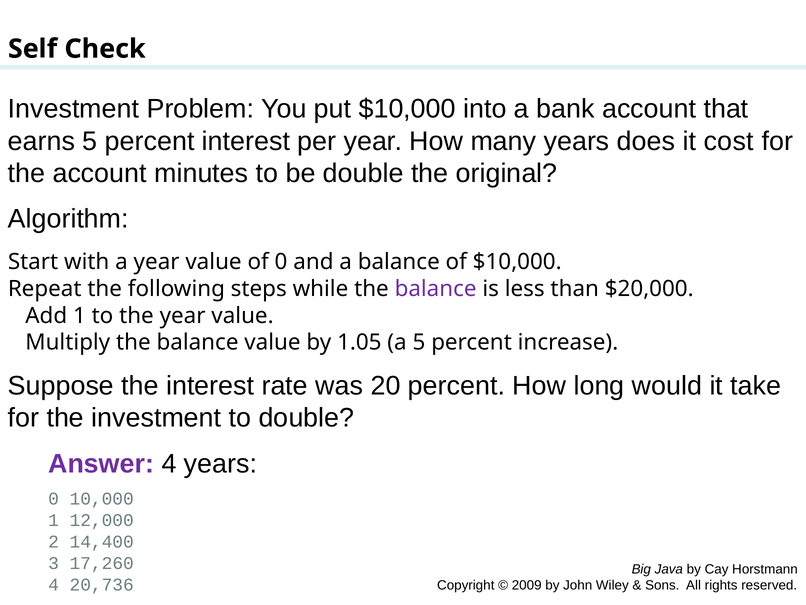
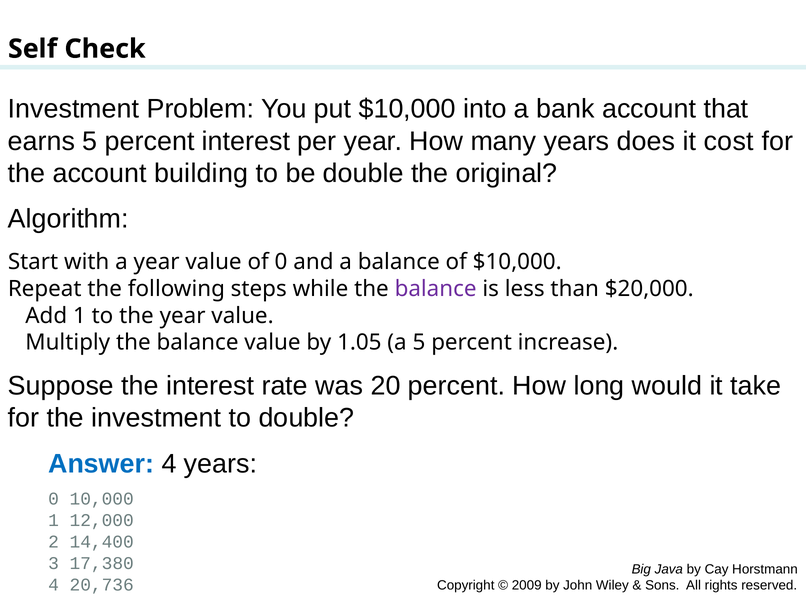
minutes: minutes -> building (201, 173)
Answer colour: purple -> blue (101, 463)
17,260: 17,260 -> 17,380 (102, 563)
